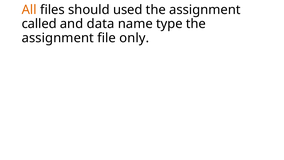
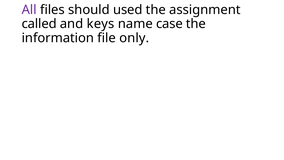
All colour: orange -> purple (29, 10)
data: data -> keys (101, 24)
type: type -> case (169, 24)
assignment: assignment -> information (58, 38)
